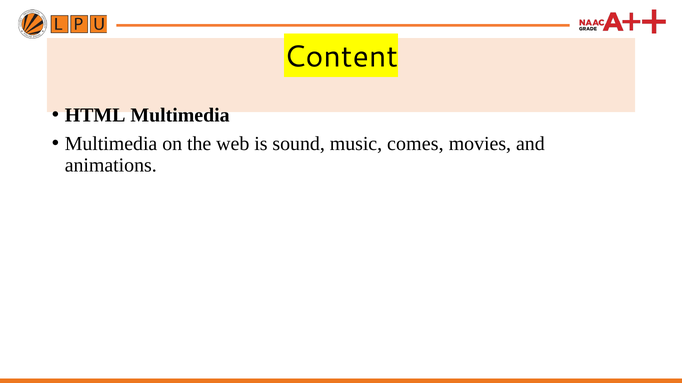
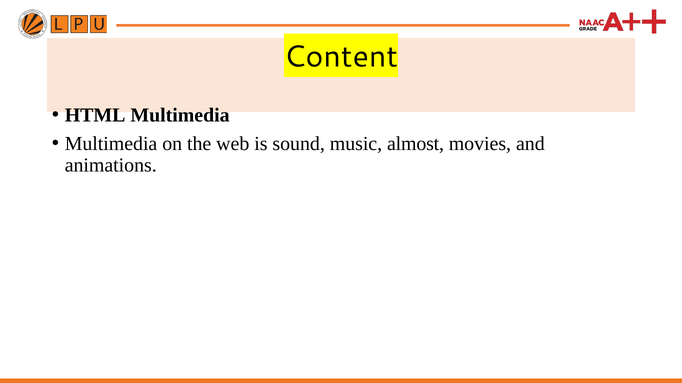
comes: comes -> almost (416, 144)
